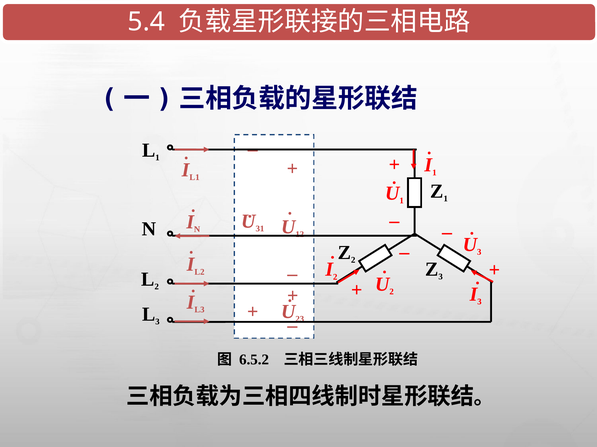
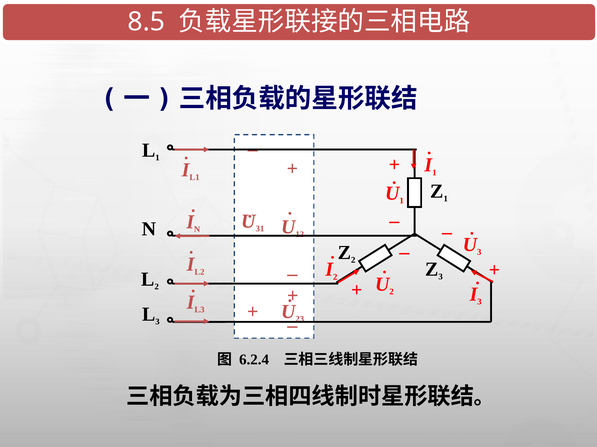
5.4: 5.4 -> 8.5 (146, 22)
6.5.2: 6.5.2 -> 6.2.4 (254, 360)
